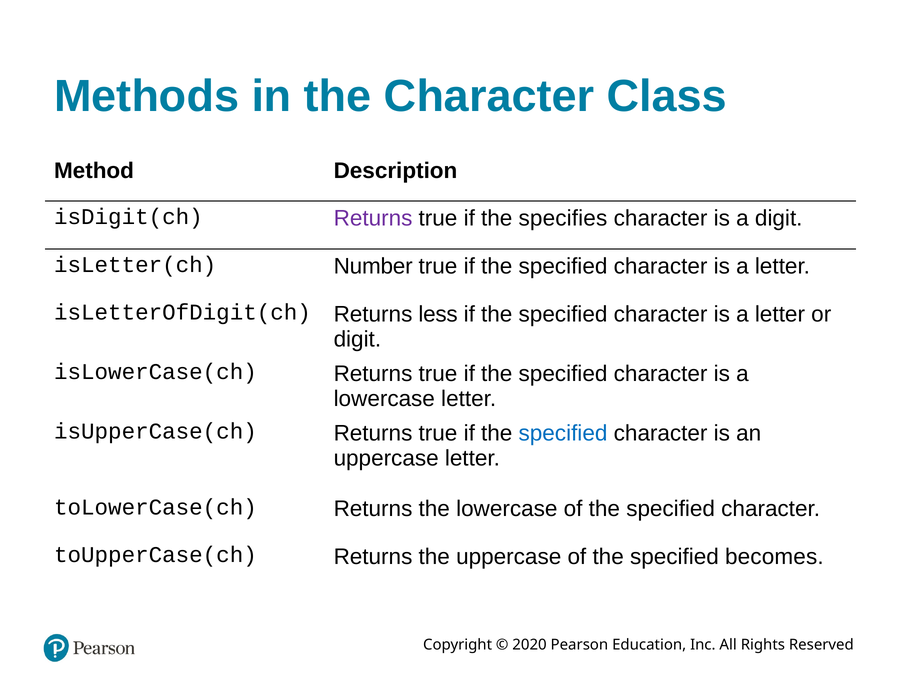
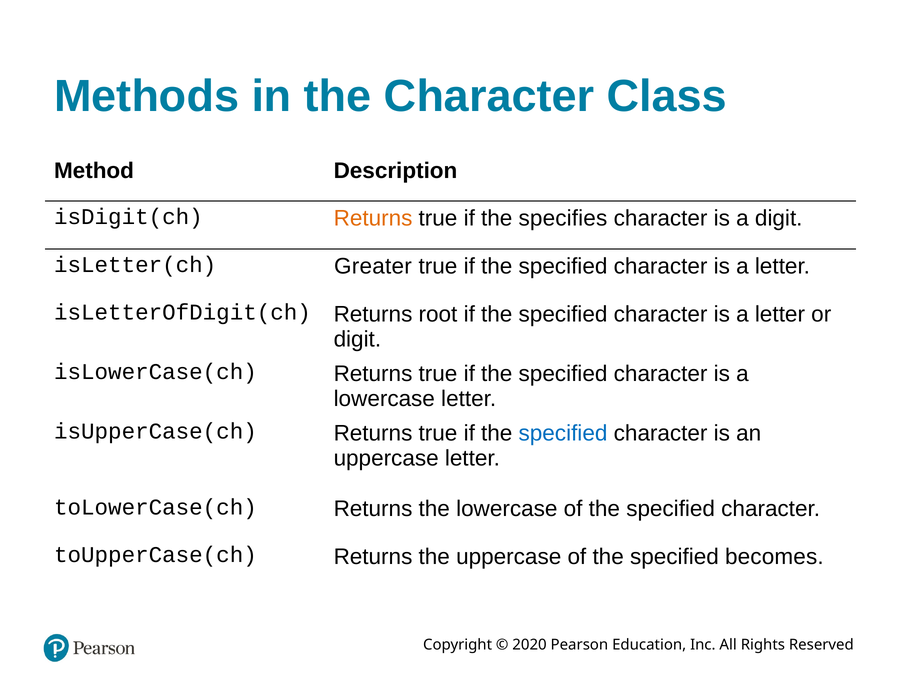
Returns colour: purple -> orange (373, 218)
Number: Number -> Greater (373, 266)
less: less -> root (438, 314)
